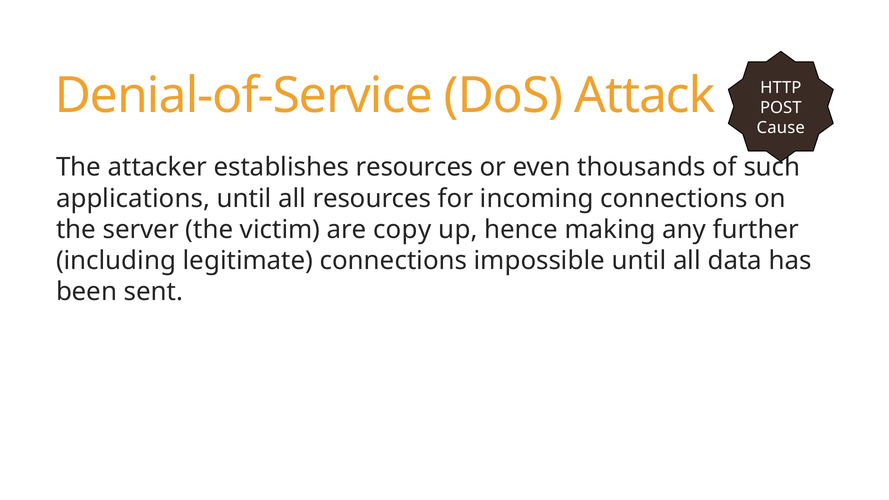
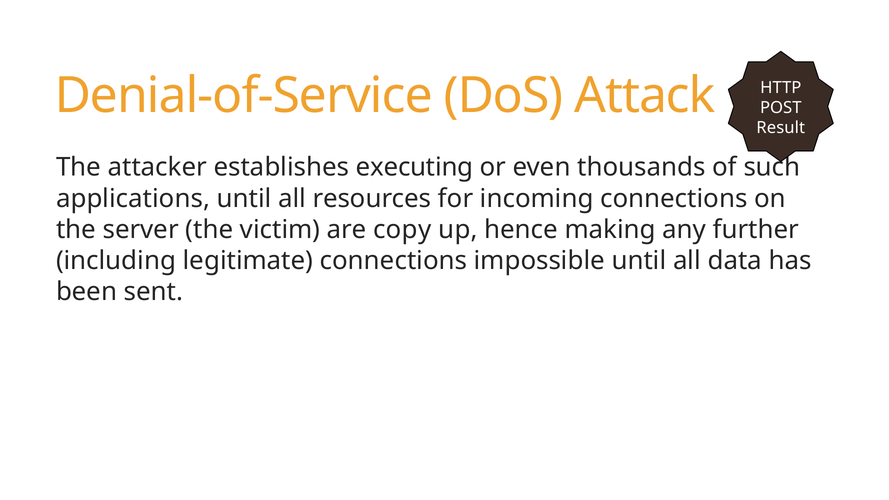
Cause: Cause -> Result (781, 128)
establishes resources: resources -> executing (415, 167)
